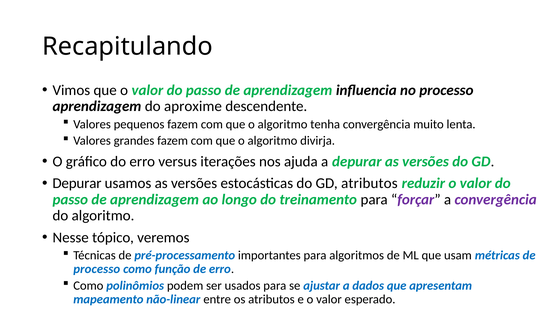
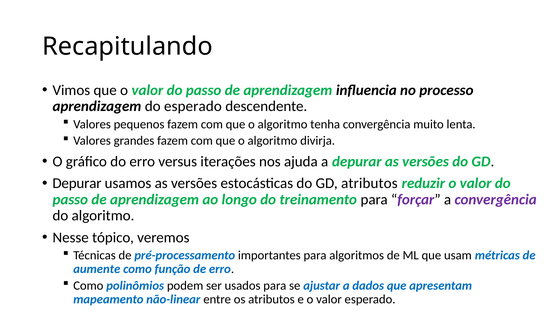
do aproxime: aproxime -> esperado (193, 106)
processo: processo -> aumente (97, 269)
